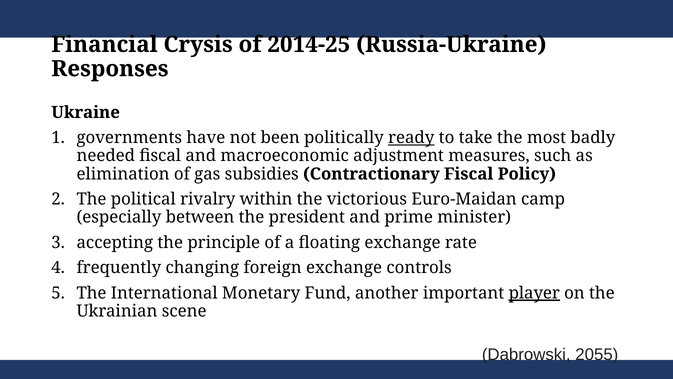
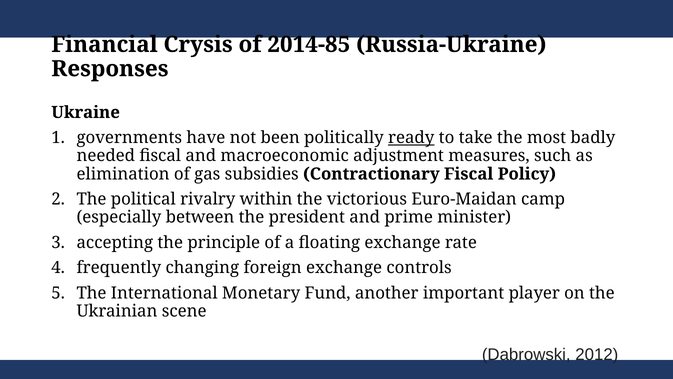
2014-25: 2014-25 -> 2014-85 (309, 44)
player underline: present -> none (534, 293)
2055: 2055 -> 2012 (597, 354)
